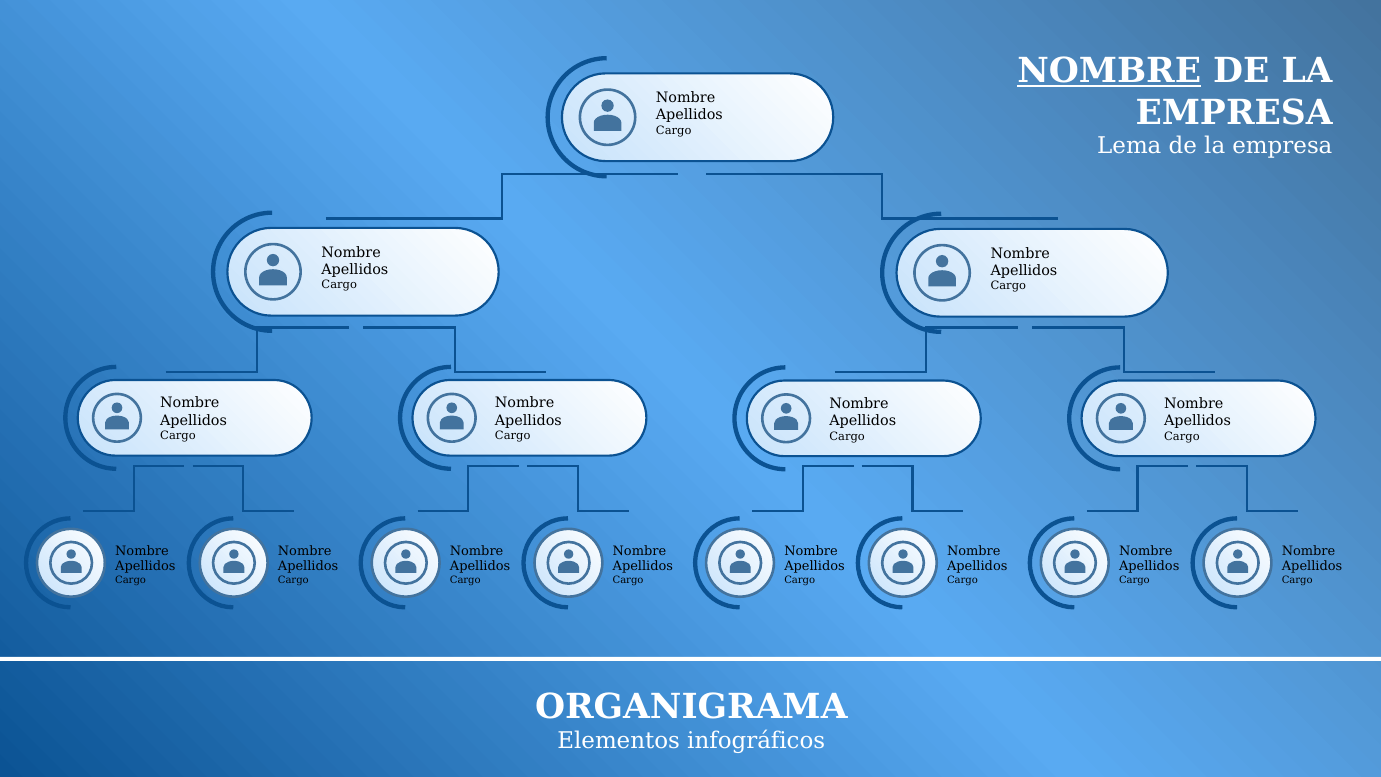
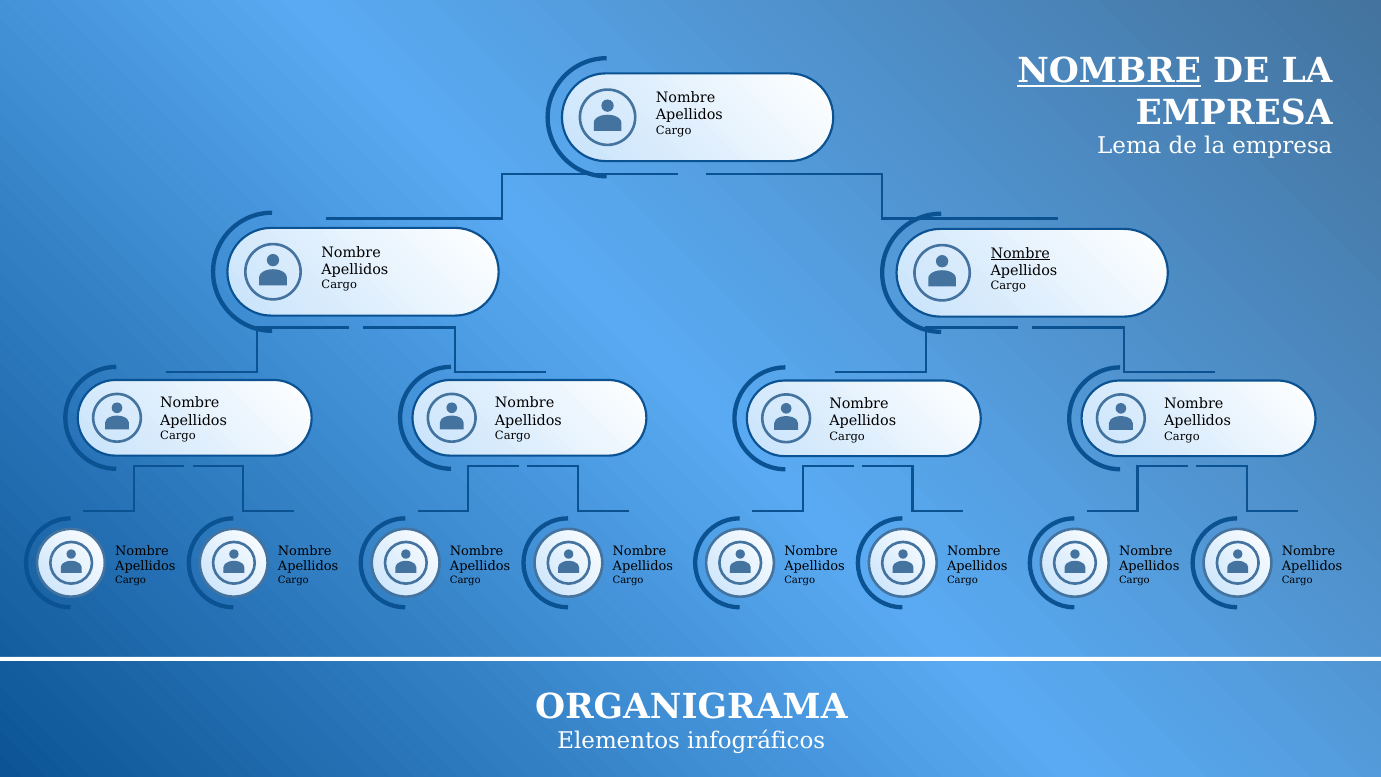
Nombre underline: none -> present (1020, 253)
